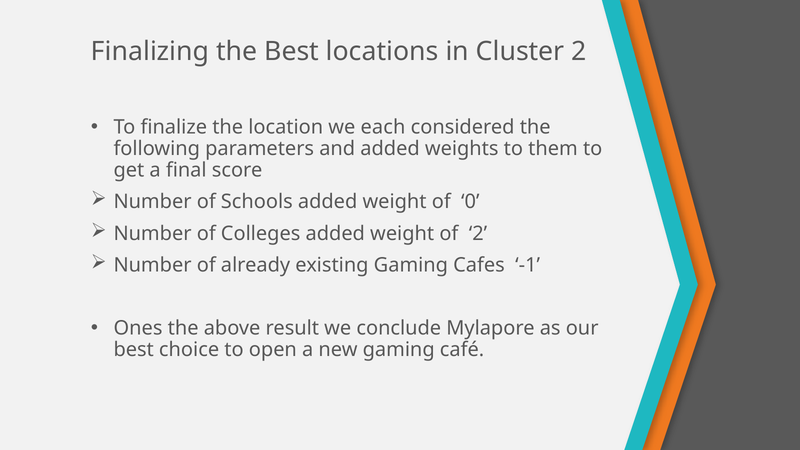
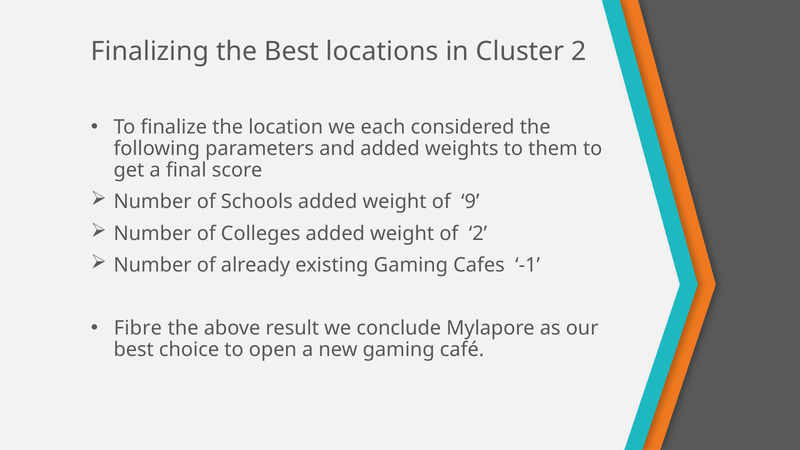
0: 0 -> 9 (470, 202)
Ones: Ones -> Fibre (138, 328)
